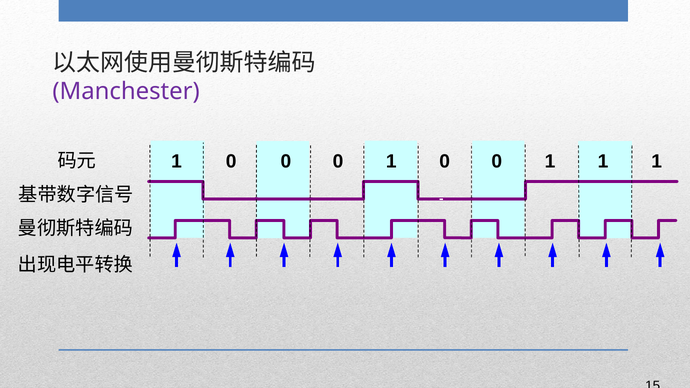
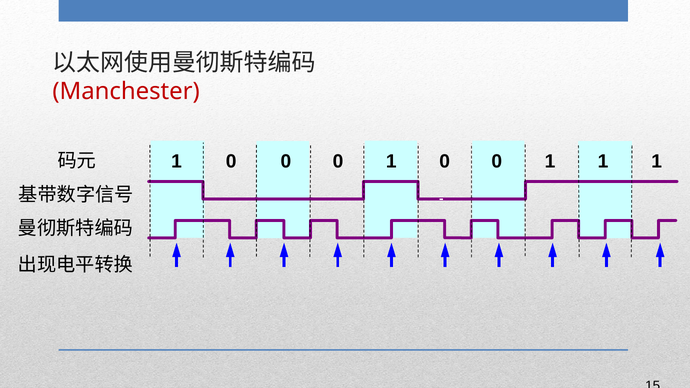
Manchester colour: purple -> red (126, 92)
